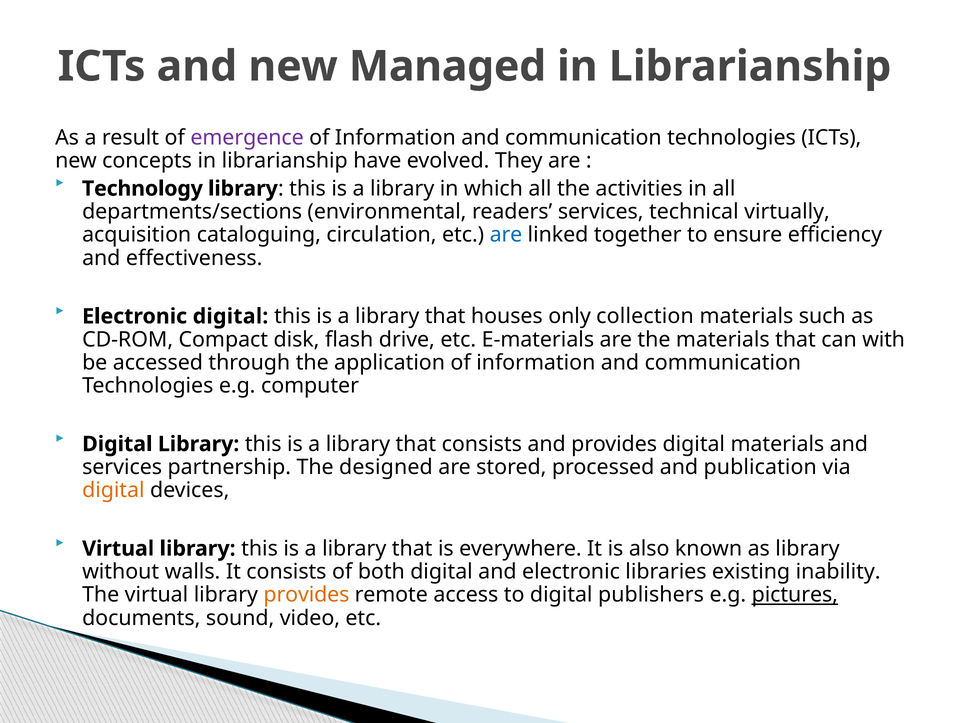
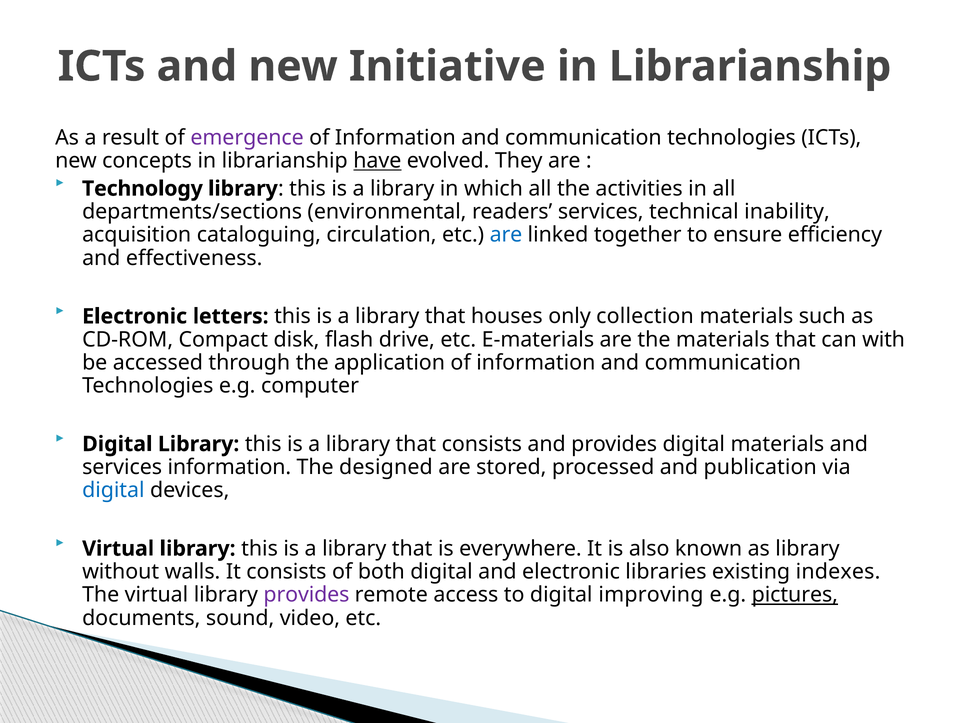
Managed: Managed -> Initiative (447, 66)
have underline: none -> present (377, 161)
virtually: virtually -> inability (787, 212)
Electronic digital: digital -> letters (231, 316)
services partnership: partnership -> information (229, 467)
digital colour: orange -> blue (113, 490)
inability: inability -> indexes (838, 572)
provides colour: orange -> purple (306, 595)
publishers: publishers -> improving (651, 595)
